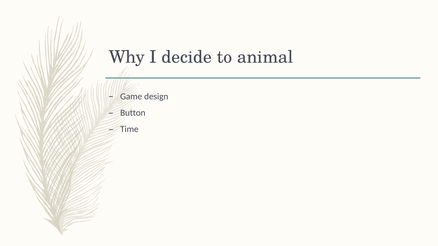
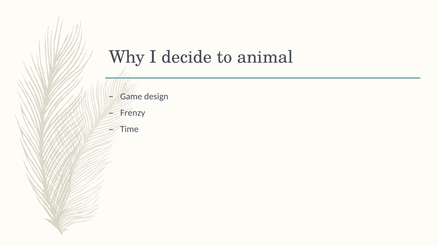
Button: Button -> Frenzy (133, 113)
